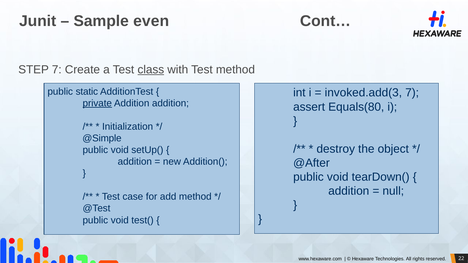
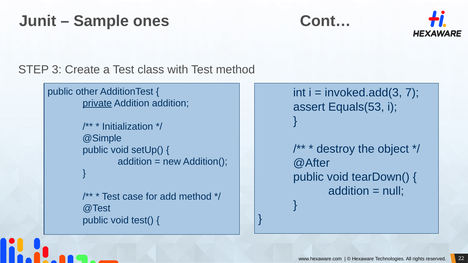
even: even -> ones (151, 21)
STEP 7: 7 -> 3 (57, 70)
class underline: present -> none (151, 70)
static: static -> other (87, 92)
Equals(80: Equals(80 -> Equals(53 (356, 107)
